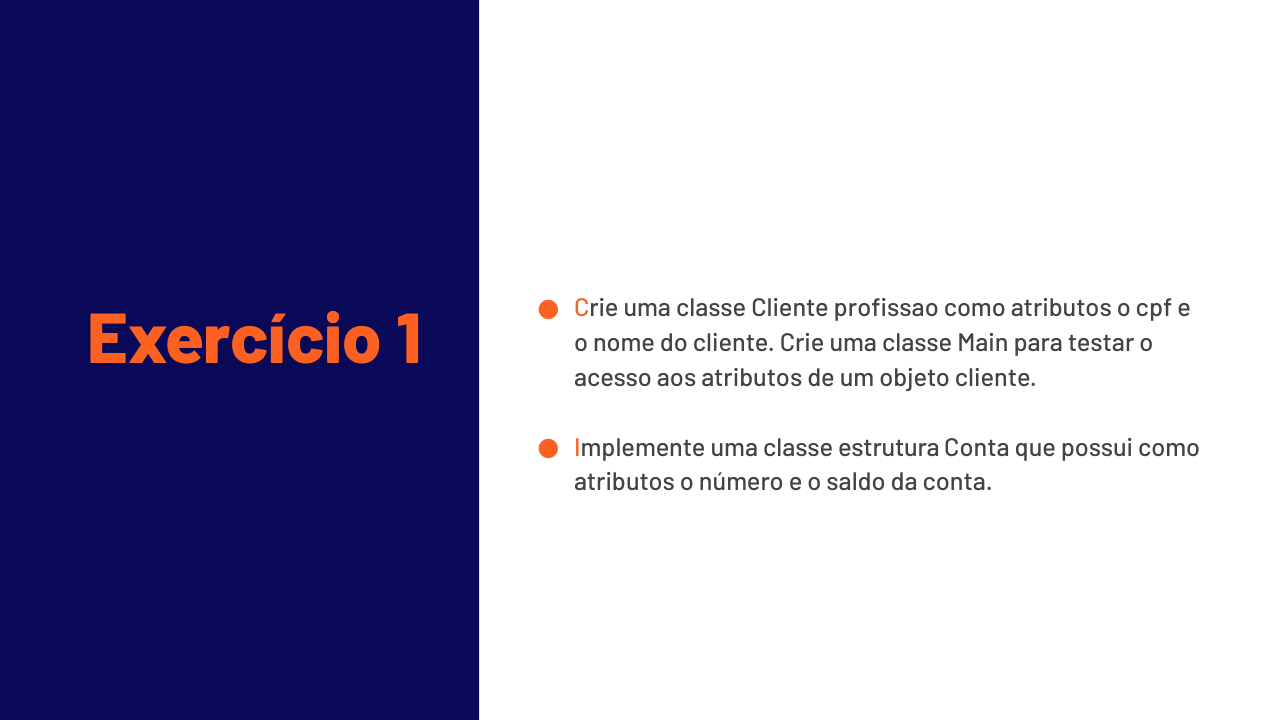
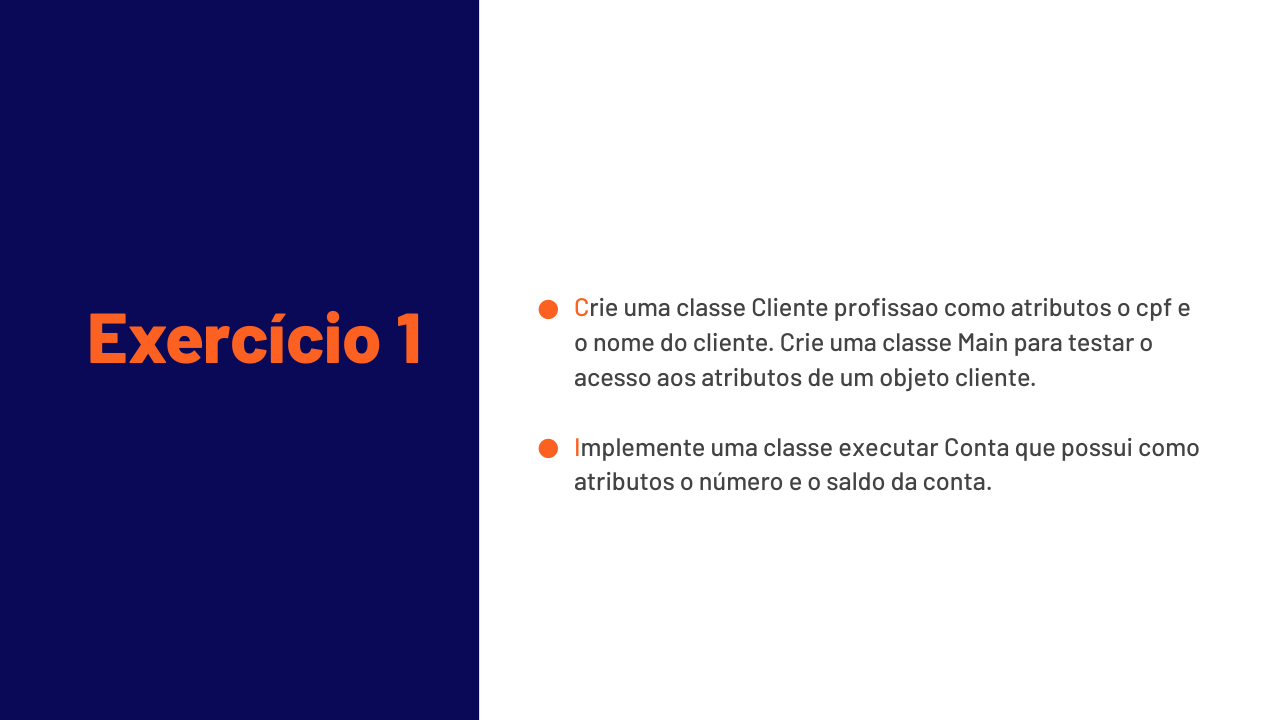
estrutura: estrutura -> executar (889, 448)
